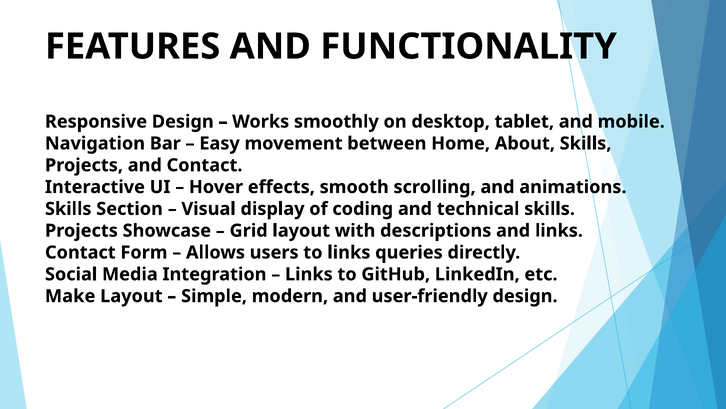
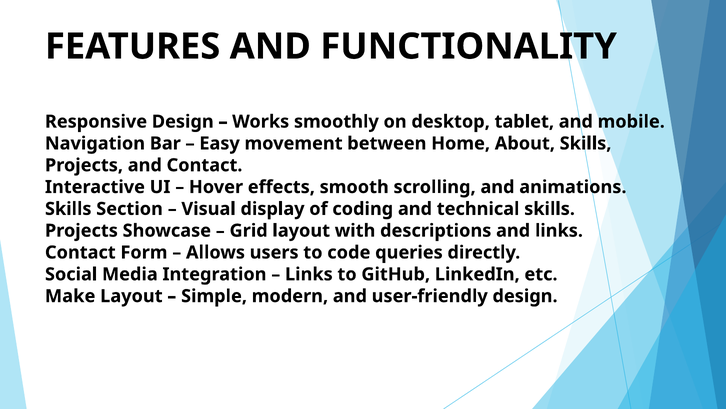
to links: links -> code (349, 252)
